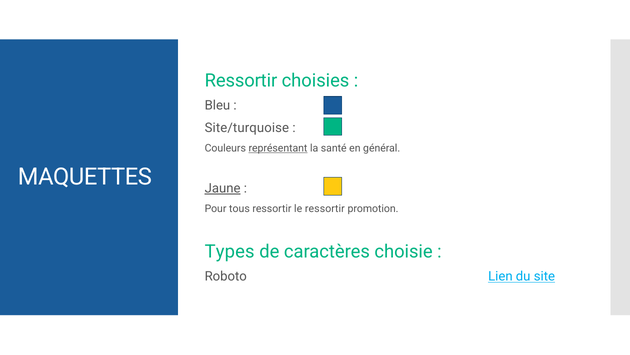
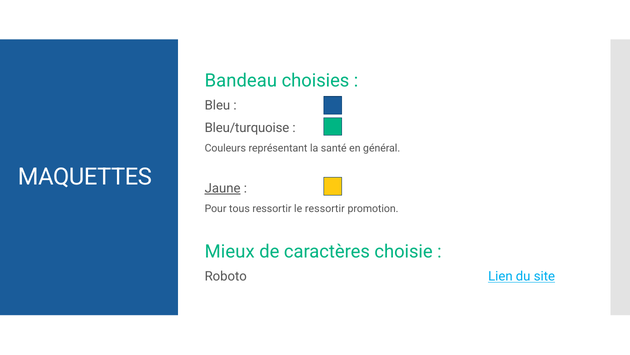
Ressortir: Ressortir -> Bandeau (241, 80)
Site/turquoise: Site/turquoise -> Bleu/turquoise (247, 127)
représentant underline: present -> none (278, 148)
Types: Types -> Mieux (230, 251)
